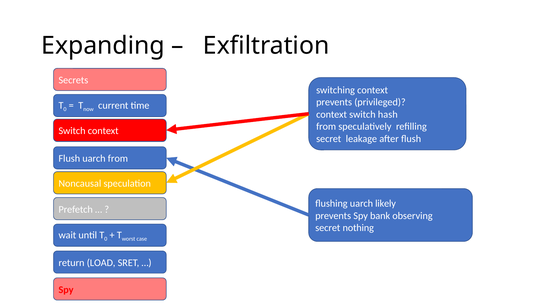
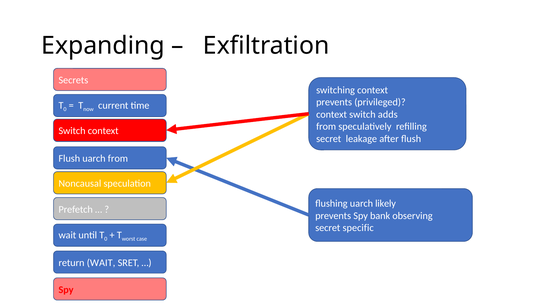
hash: hash -> adds (388, 114)
nothing: nothing -> specific (358, 227)
return LOAD: LOAD -> WAIT (101, 262)
